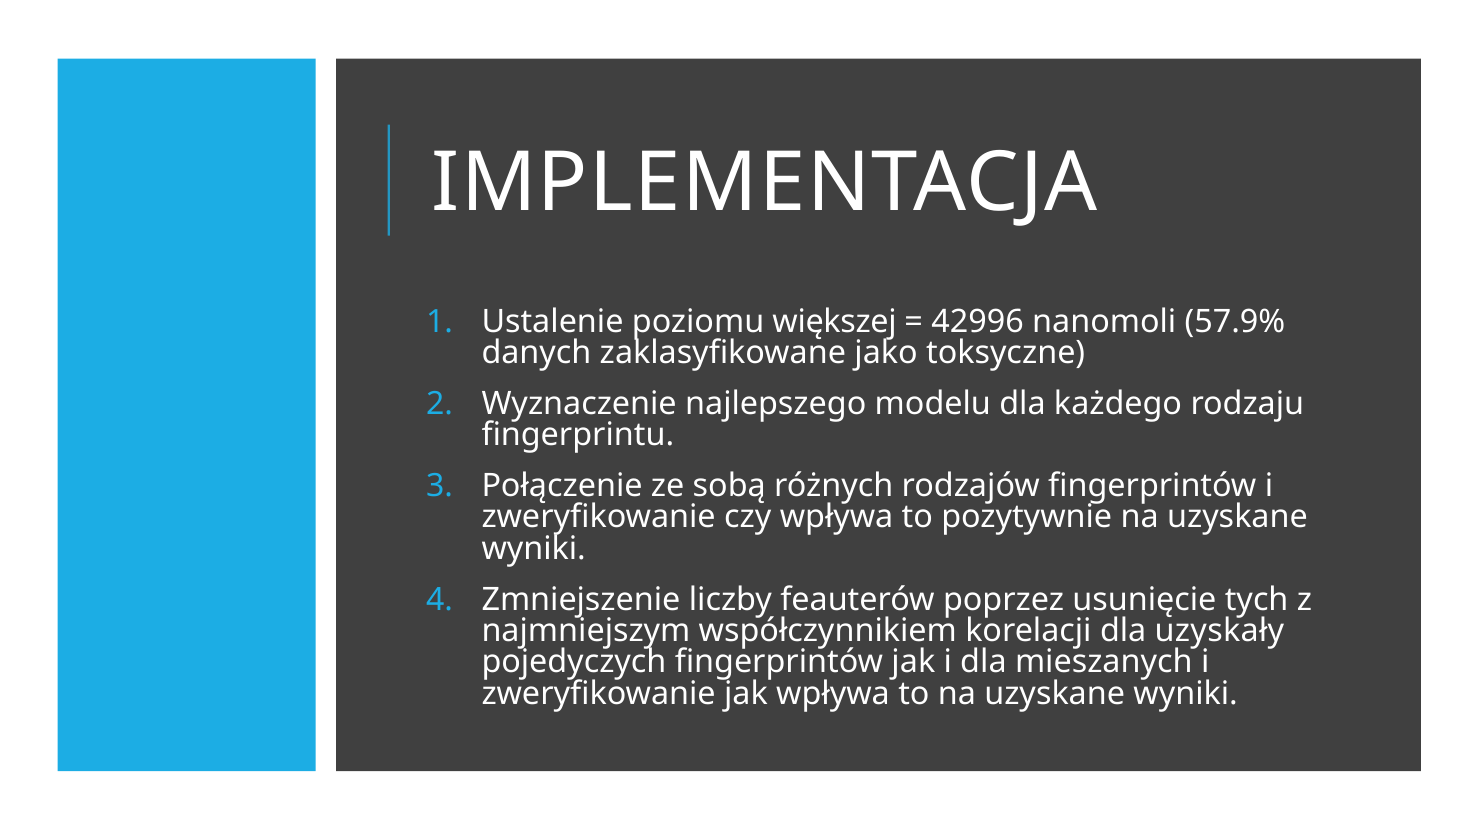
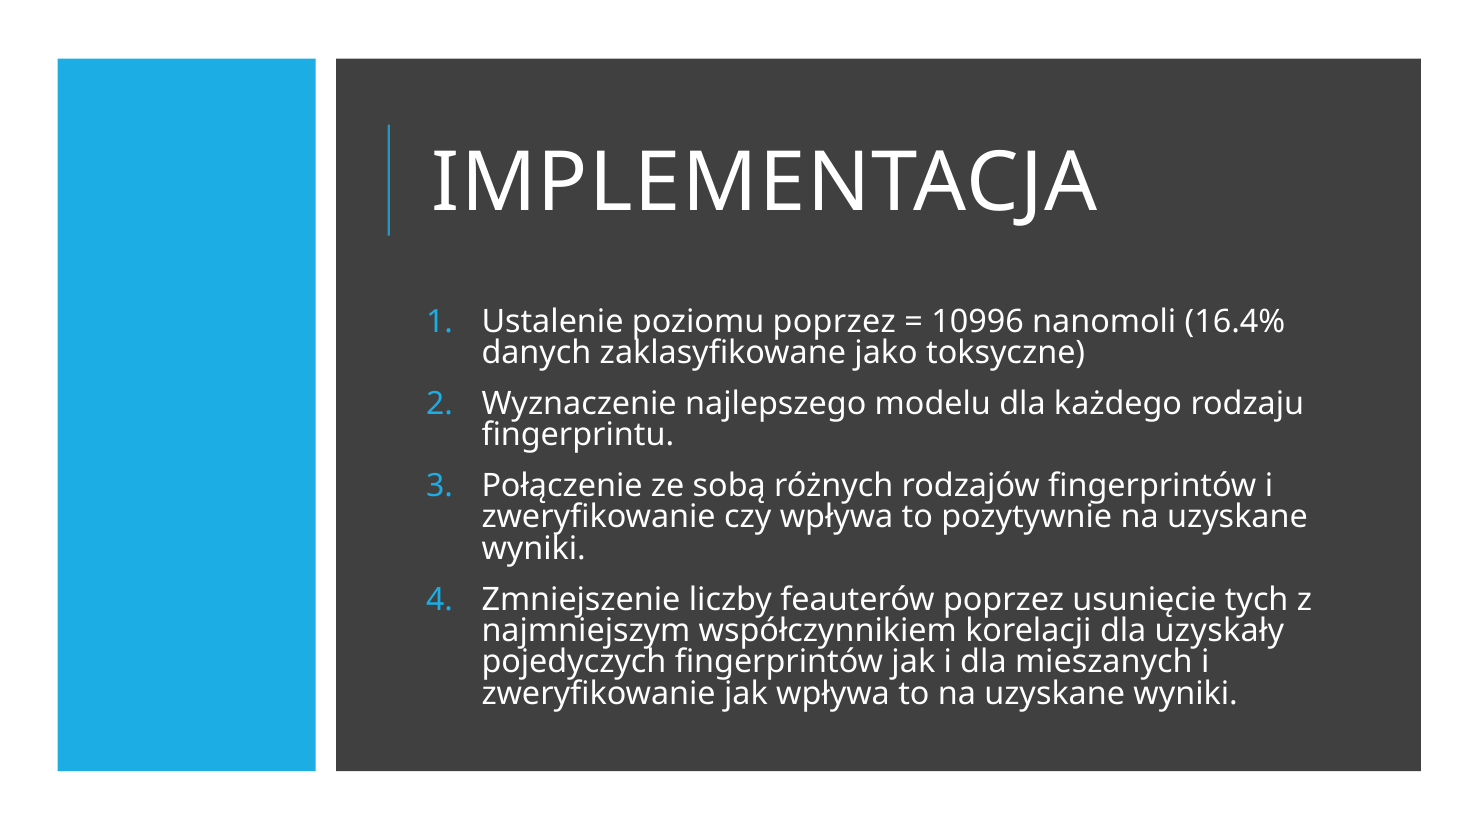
poziomu większej: większej -> poprzez (834, 322)
42996: 42996 -> 10996 (978, 322)
57.9%: 57.9% -> 16.4% (1235, 322)
